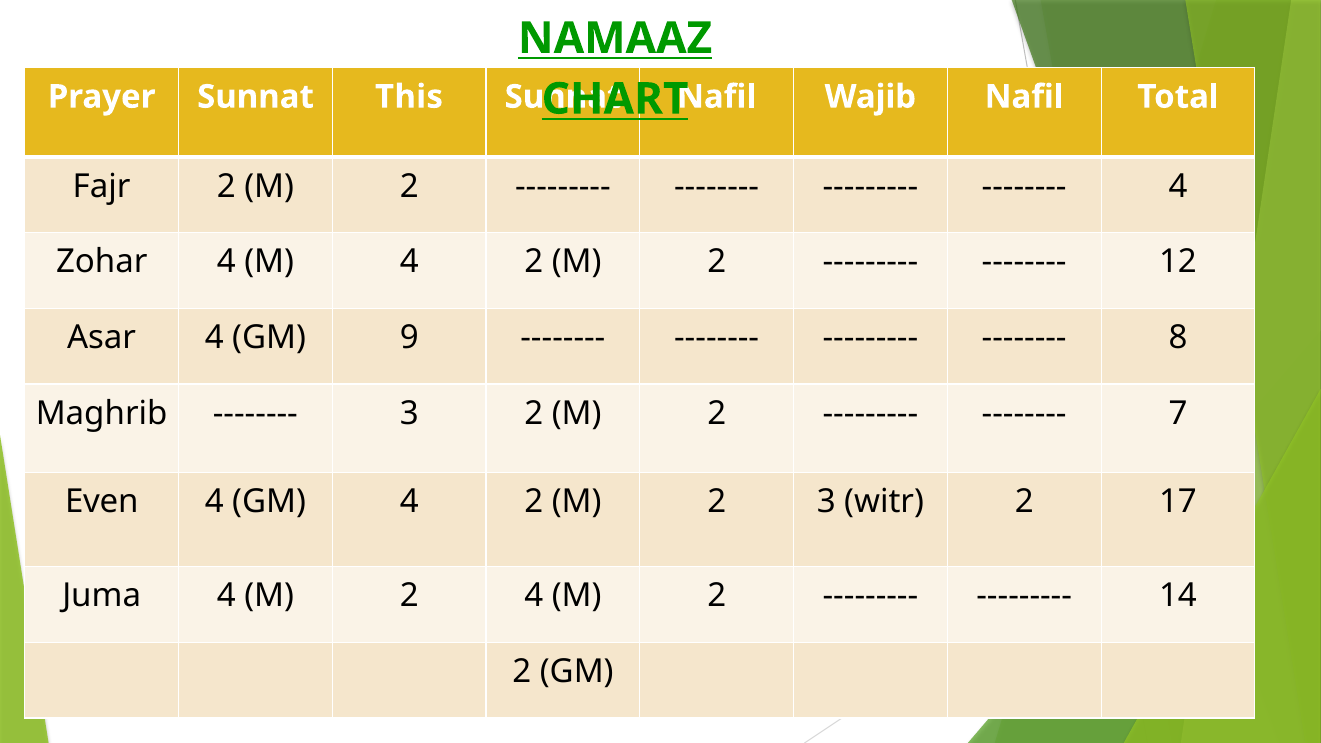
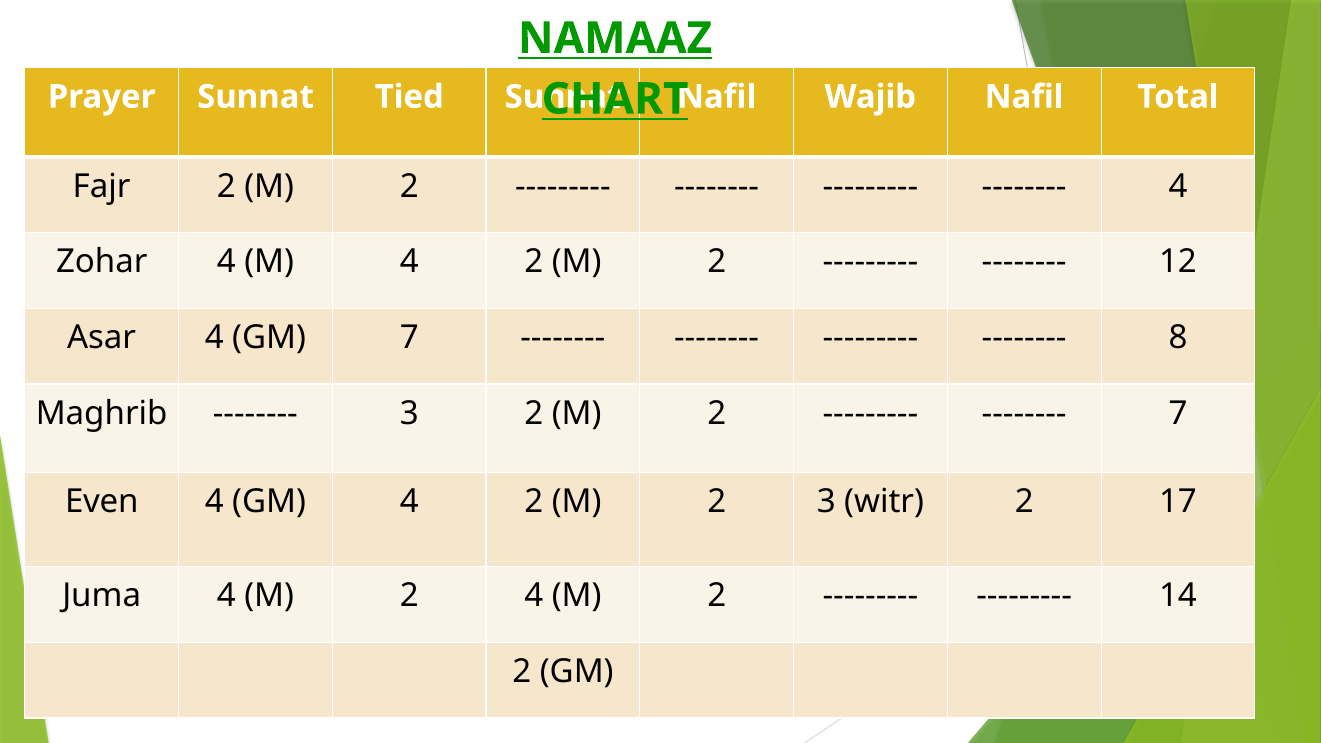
This: This -> Tied (409, 97)
GM 9: 9 -> 7 (409, 338)
